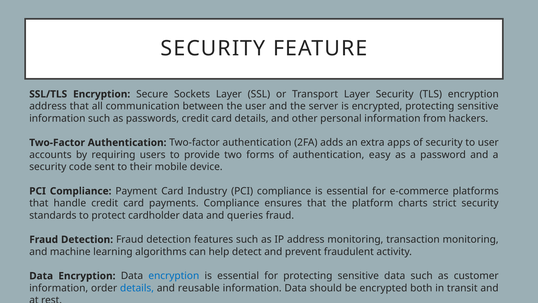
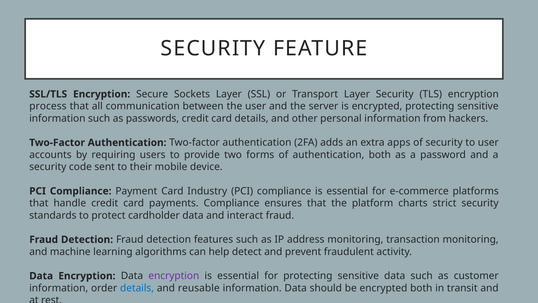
address: address -> process (48, 106)
authentication easy: easy -> both (380, 155)
queries: queries -> interact (245, 215)
encryption colour: blue -> purple (174, 276)
